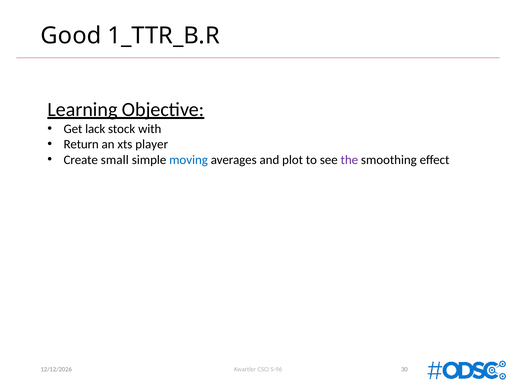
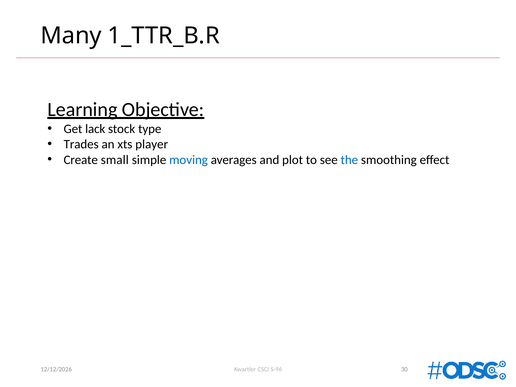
Good: Good -> Many (71, 36)
with: with -> type (150, 129)
Return: Return -> Trades (81, 144)
the colour: purple -> blue (349, 160)
